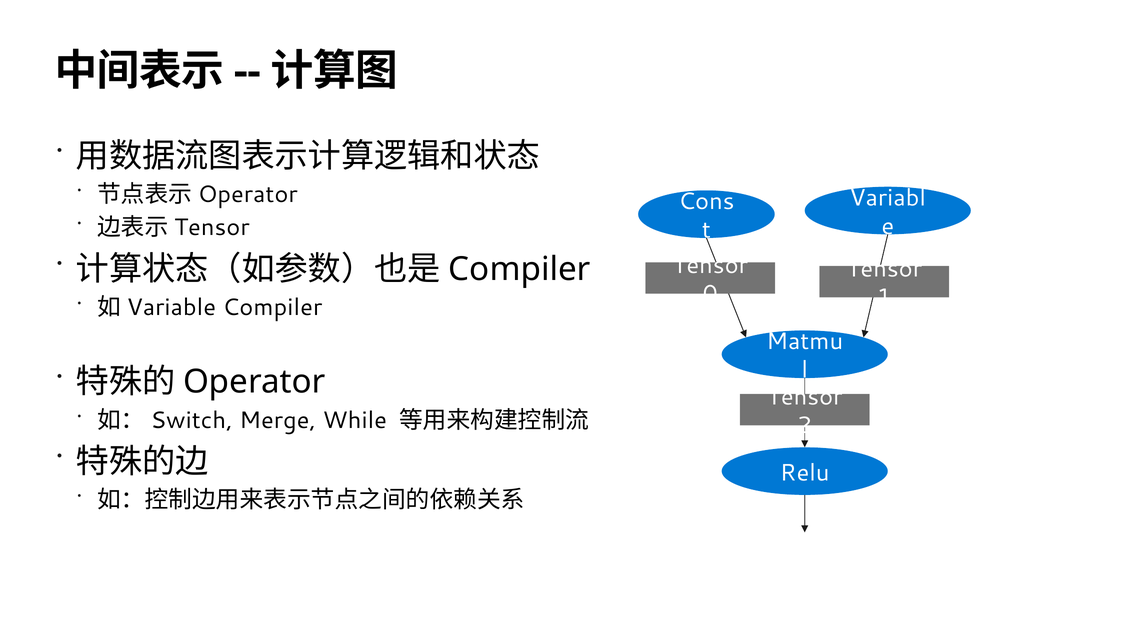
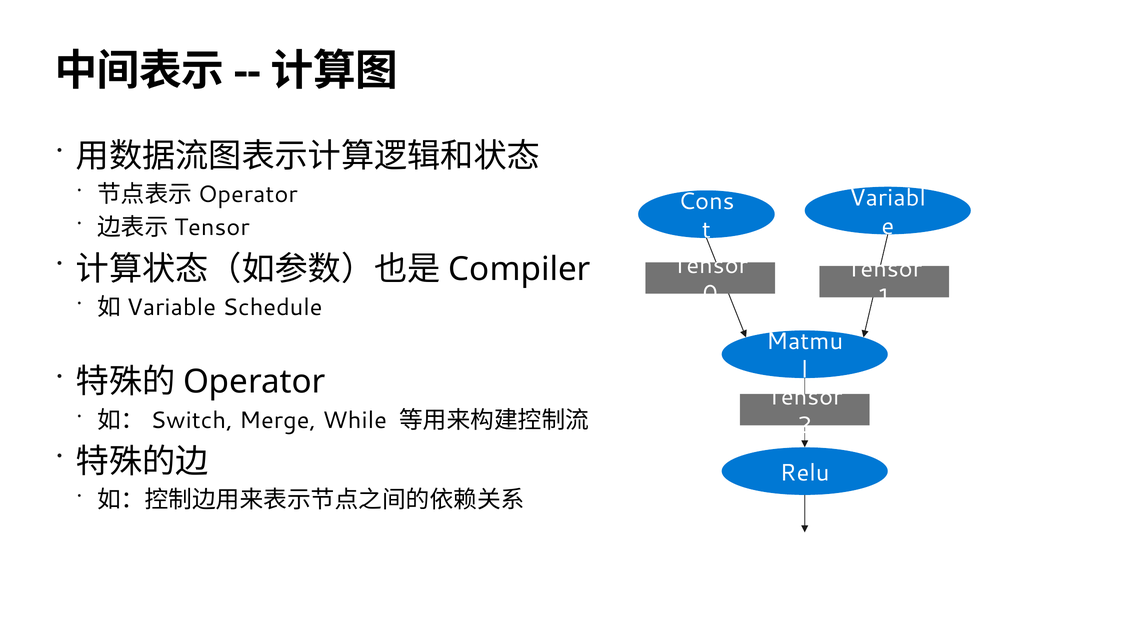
Compiler: Compiler -> Schedule (272, 307)
